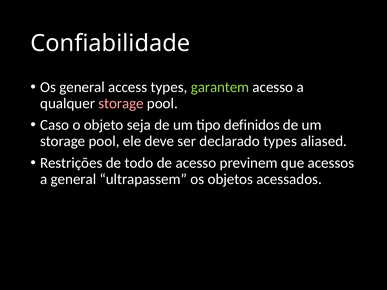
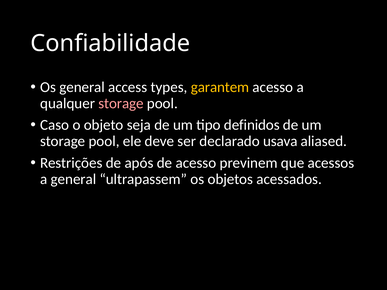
garantem colour: light green -> yellow (220, 87)
declarado types: types -> usava (280, 141)
todo: todo -> após (139, 163)
